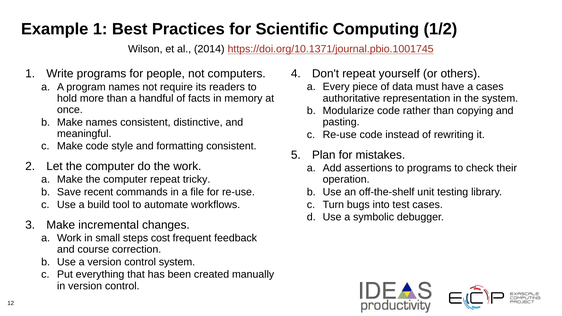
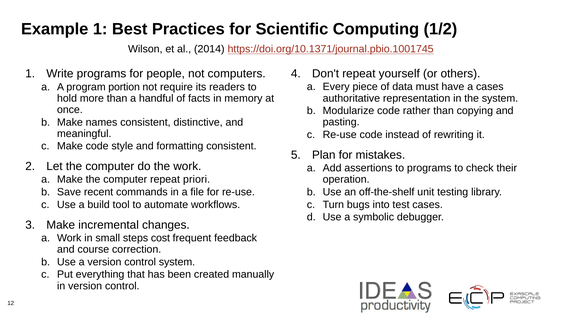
program names: names -> portion (124, 87)
tricky: tricky -> priori (197, 180)
